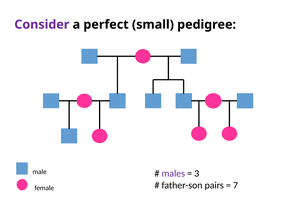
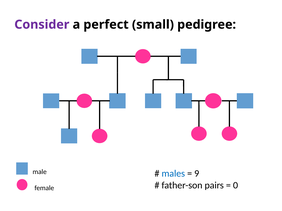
males colour: purple -> blue (173, 174)
3: 3 -> 9 (197, 174)
7: 7 -> 0 (236, 186)
